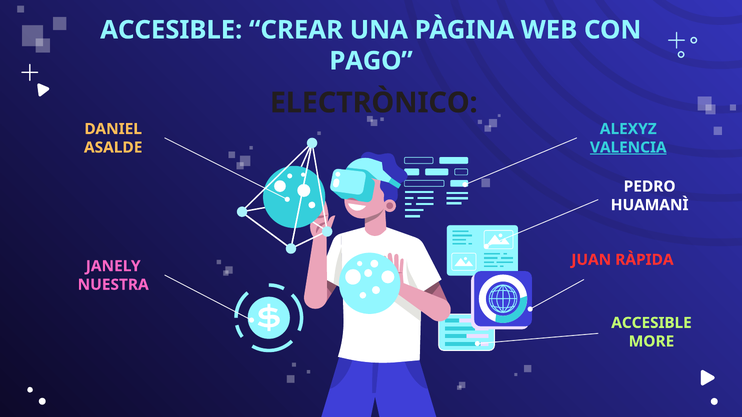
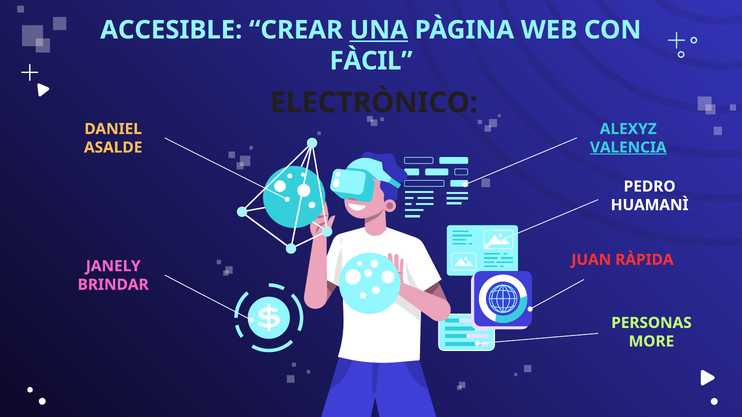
UNA underline: none -> present (379, 30)
PAGO: PAGO -> FÀCIL (371, 61)
NUESTRA: NUESTRA -> BRINDAR (113, 285)
ACCESIBLE: ACCESIBLE -> PERSONAS (651, 323)
